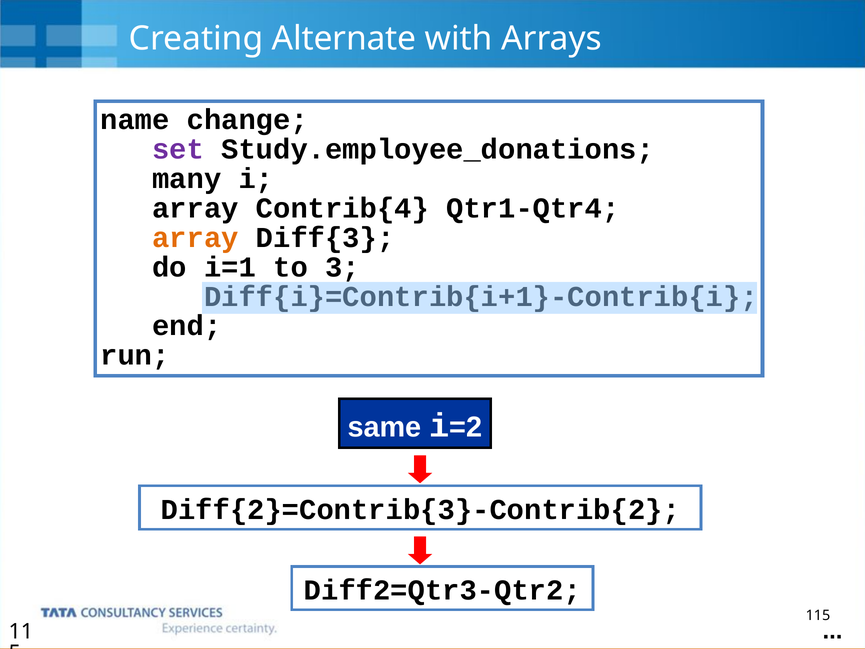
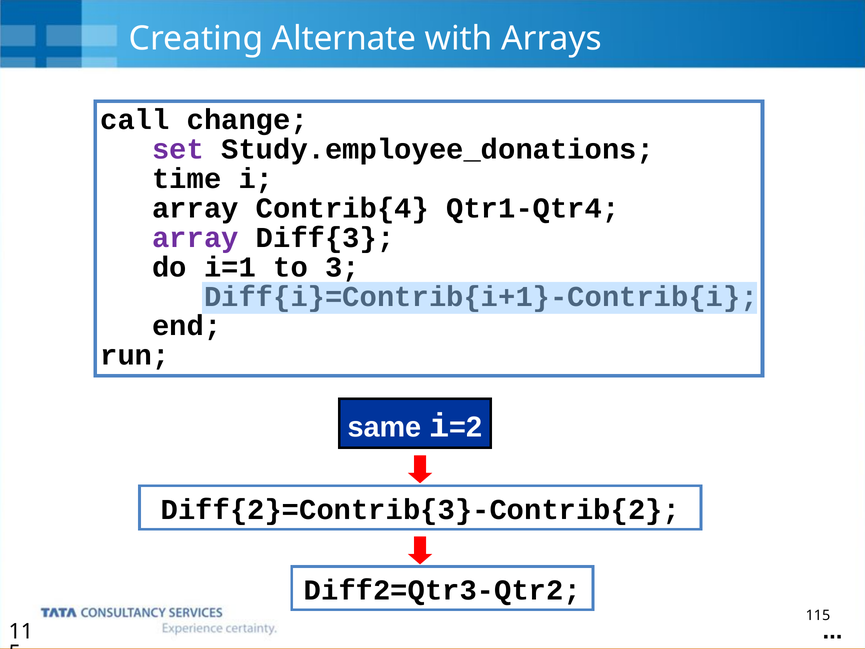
name: name -> call (135, 120)
many: many -> time (187, 179)
array colour: orange -> purple (195, 238)
